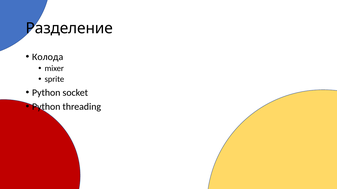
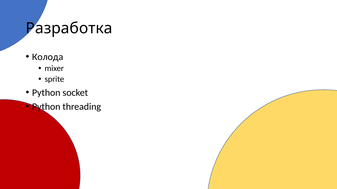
Разделение: Разделение -> Разработка (69, 28)
